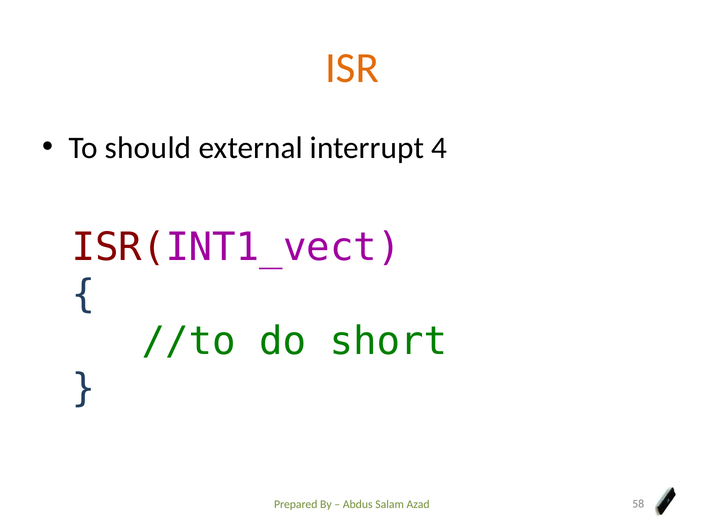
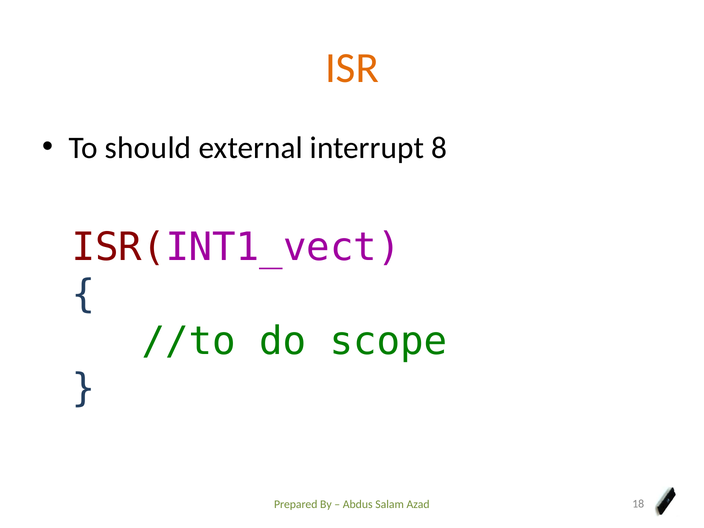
4: 4 -> 8 (439, 148)
short: short -> scope (389, 341)
58: 58 -> 18 (638, 504)
